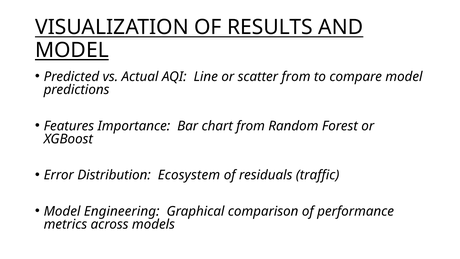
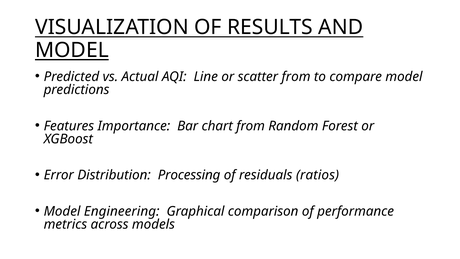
Ecosystem: Ecosystem -> Processing (189, 175)
traffic: traffic -> ratios (318, 175)
